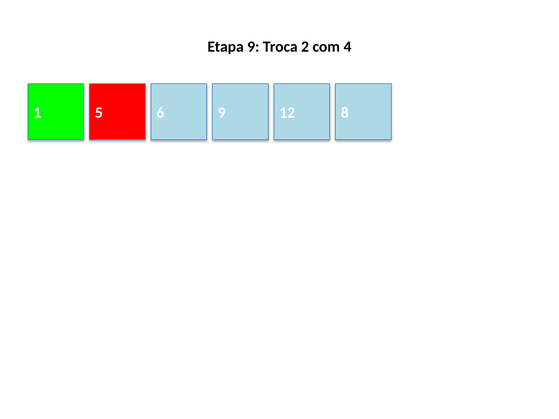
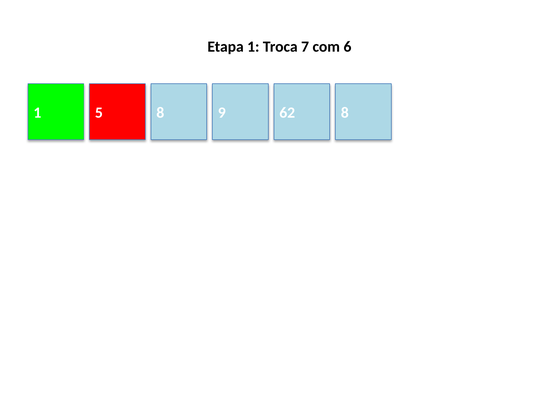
Etapa 9: 9 -> 1 (253, 47)
2: 2 -> 7 (305, 47)
4: 4 -> 6 (347, 47)
5 6: 6 -> 8 (160, 113)
12: 12 -> 62 (287, 113)
